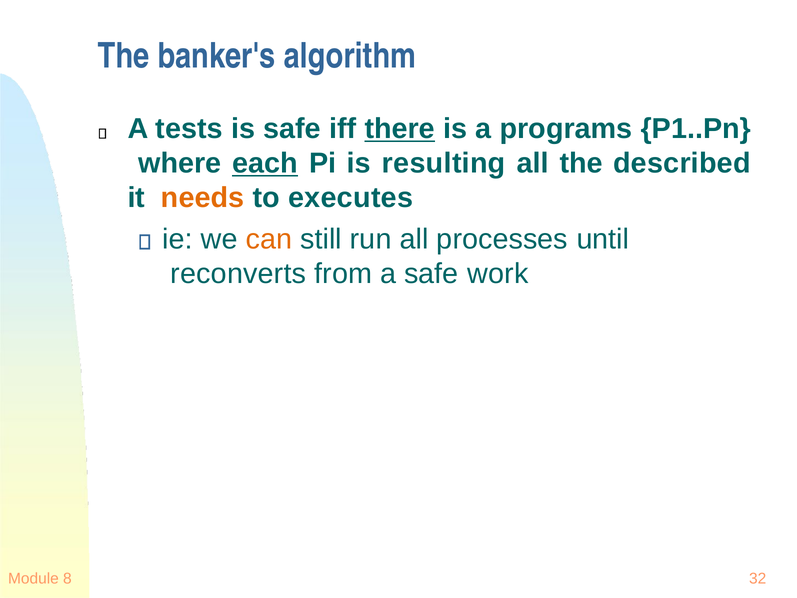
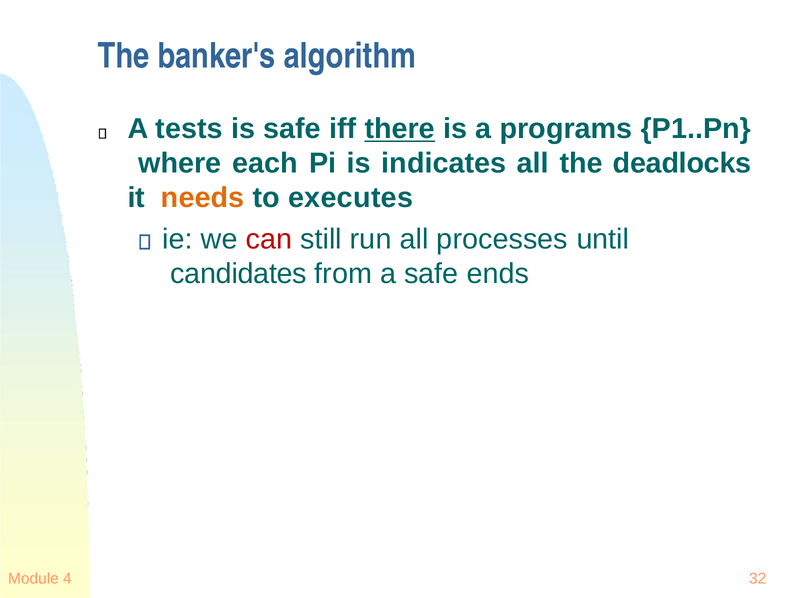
each underline: present -> none (265, 163)
resulting: resulting -> indicates (444, 163)
described: described -> deadlocks (682, 163)
can colour: orange -> red (269, 239)
reconverts: reconverts -> candidates (239, 274)
work: work -> ends (498, 274)
8: 8 -> 4 (67, 579)
